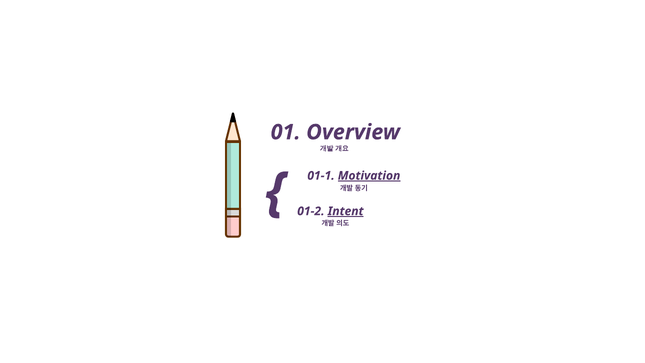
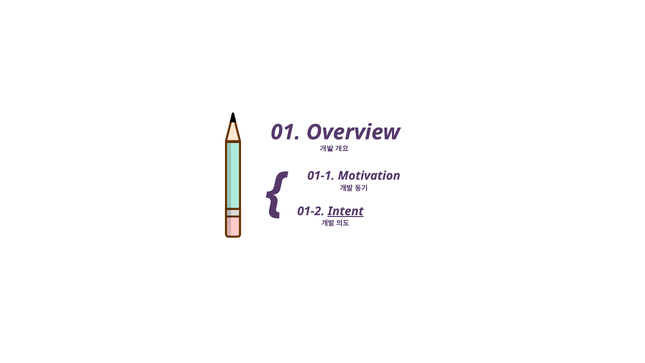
Motivation underline: present -> none (369, 176)
